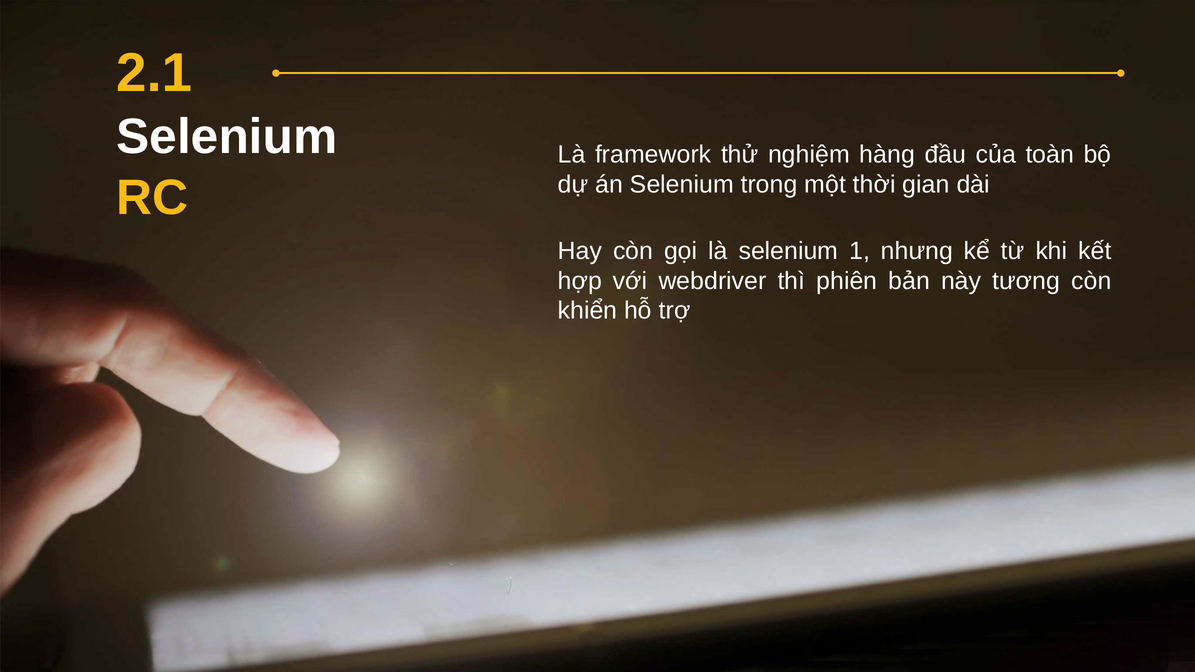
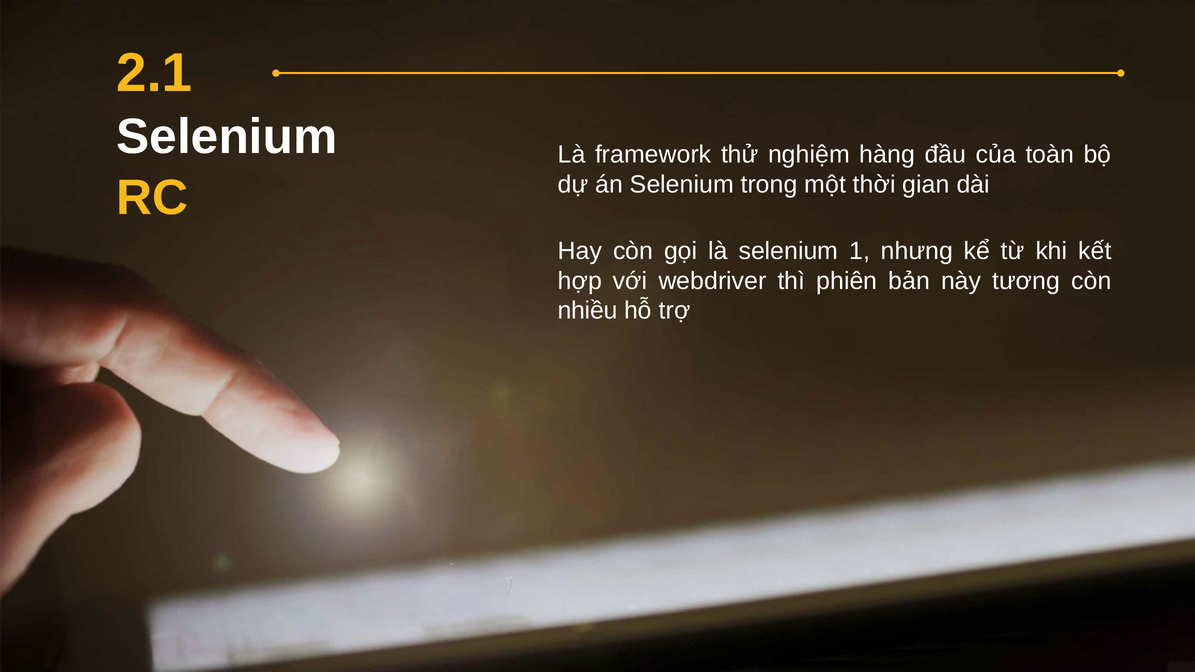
khiển: khiển -> nhiều (588, 311)
